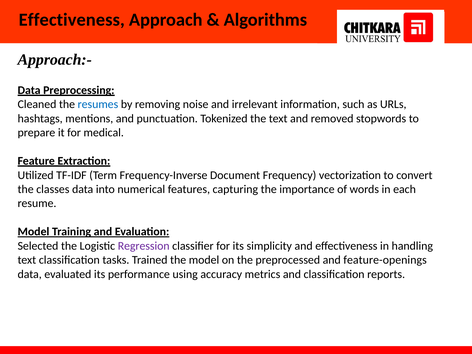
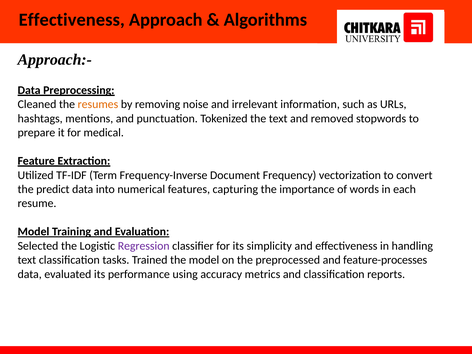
resumes colour: blue -> orange (98, 104)
classes: classes -> predict (53, 189)
feature-openings: feature-openings -> feature-processes (385, 260)
